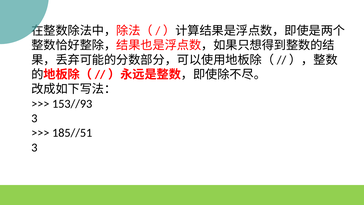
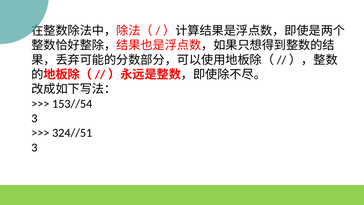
153//93: 153//93 -> 153//54 (72, 104)
185//51: 185//51 -> 324//51 (72, 133)
